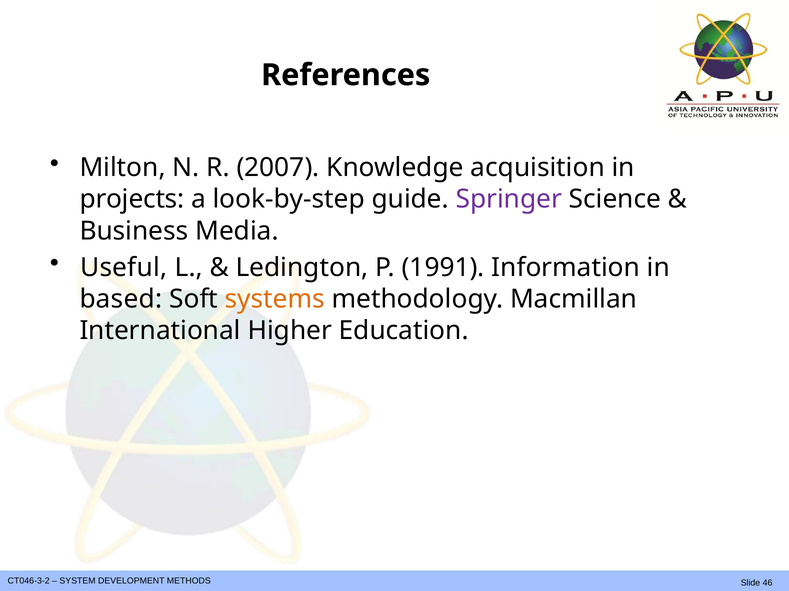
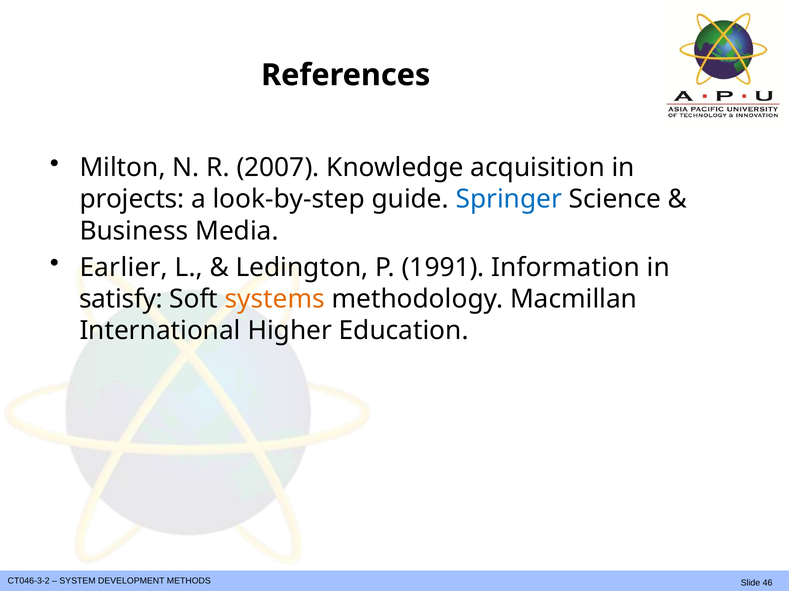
Springer colour: purple -> blue (509, 200)
Useful: Useful -> Earlier (124, 268)
based: based -> satisfy (121, 299)
